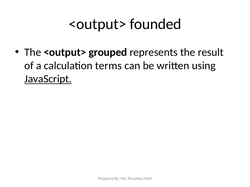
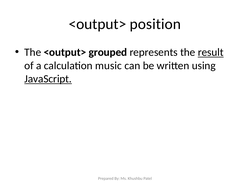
founded: founded -> position (155, 24)
result underline: none -> present (211, 52)
terms: terms -> music (109, 66)
